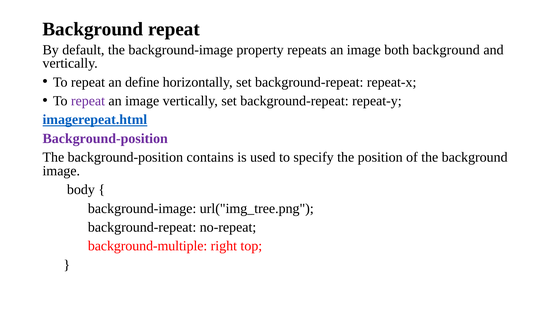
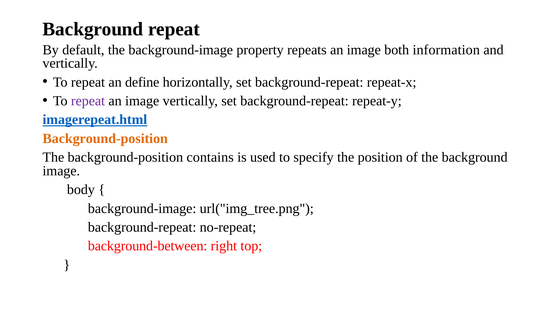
both background: background -> information (446, 50)
Background-position colour: purple -> orange (105, 138)
background-multiple: background-multiple -> background-between (148, 246)
